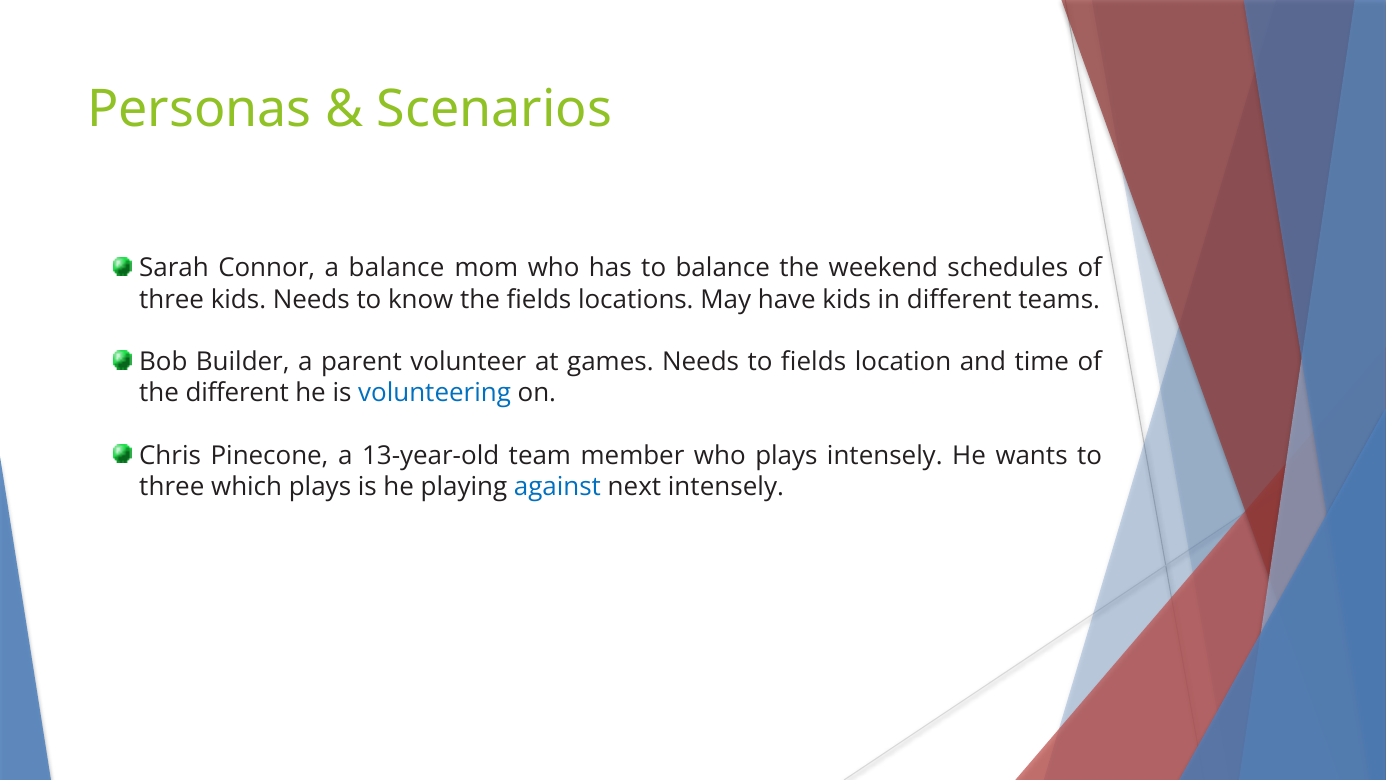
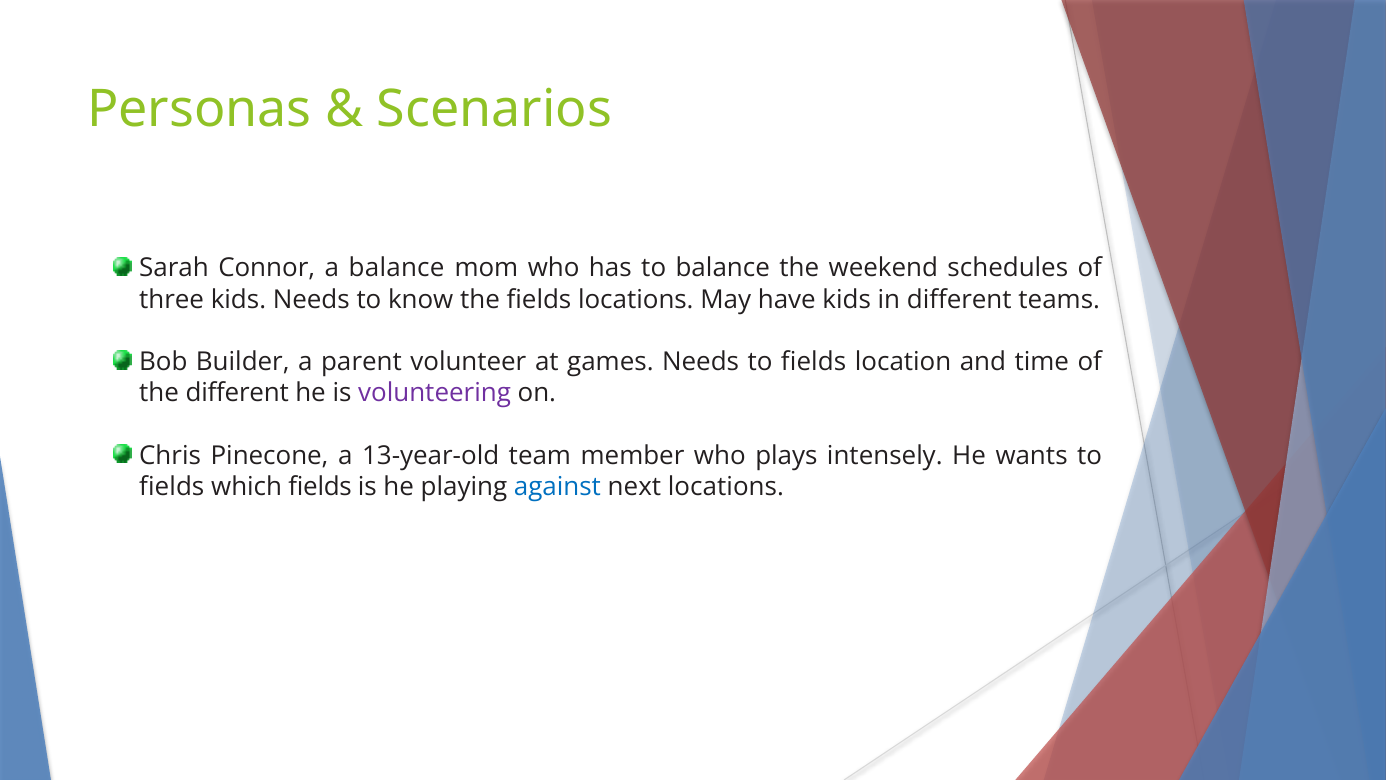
volunteering colour: blue -> purple (435, 393)
three: three -> fields (172, 486)
which plays: plays -> fields (320, 486)
next intensely: intensely -> locations (726, 486)
